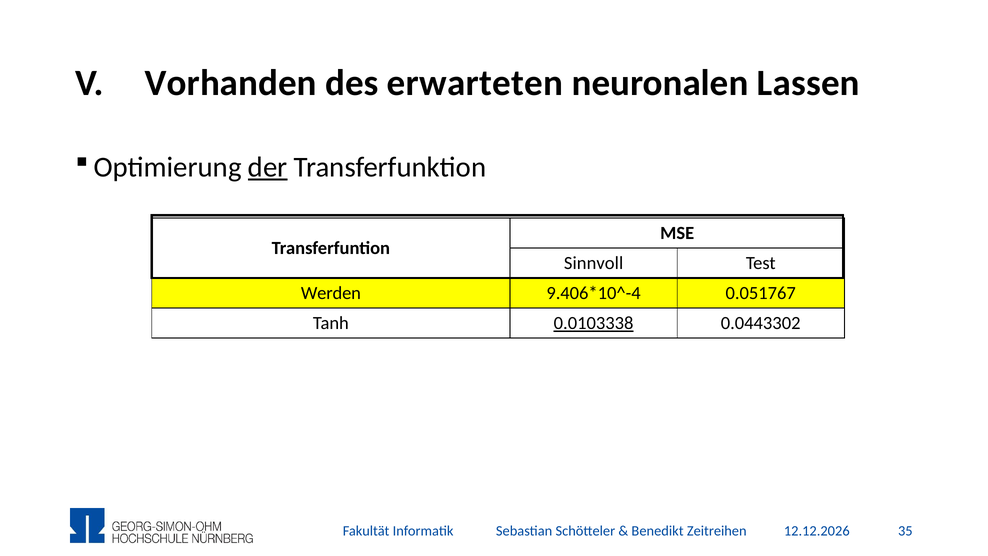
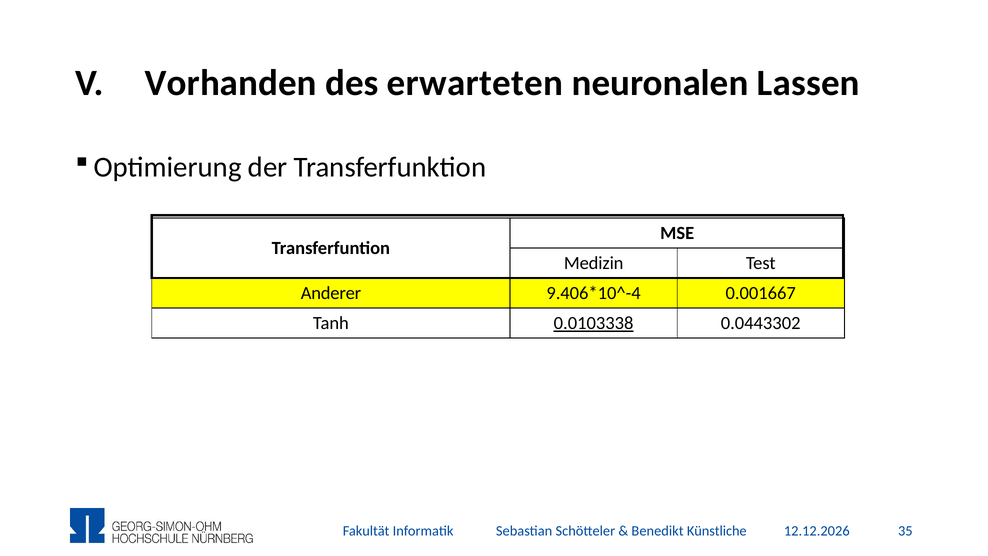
der underline: present -> none (268, 167)
Sinnvoll: Sinnvoll -> Medizin (594, 263)
Werden: Werden -> Anderer (331, 293)
0.051767: 0.051767 -> 0.001667 (761, 293)
Zeitreihen: Zeitreihen -> Künstliche (717, 531)
